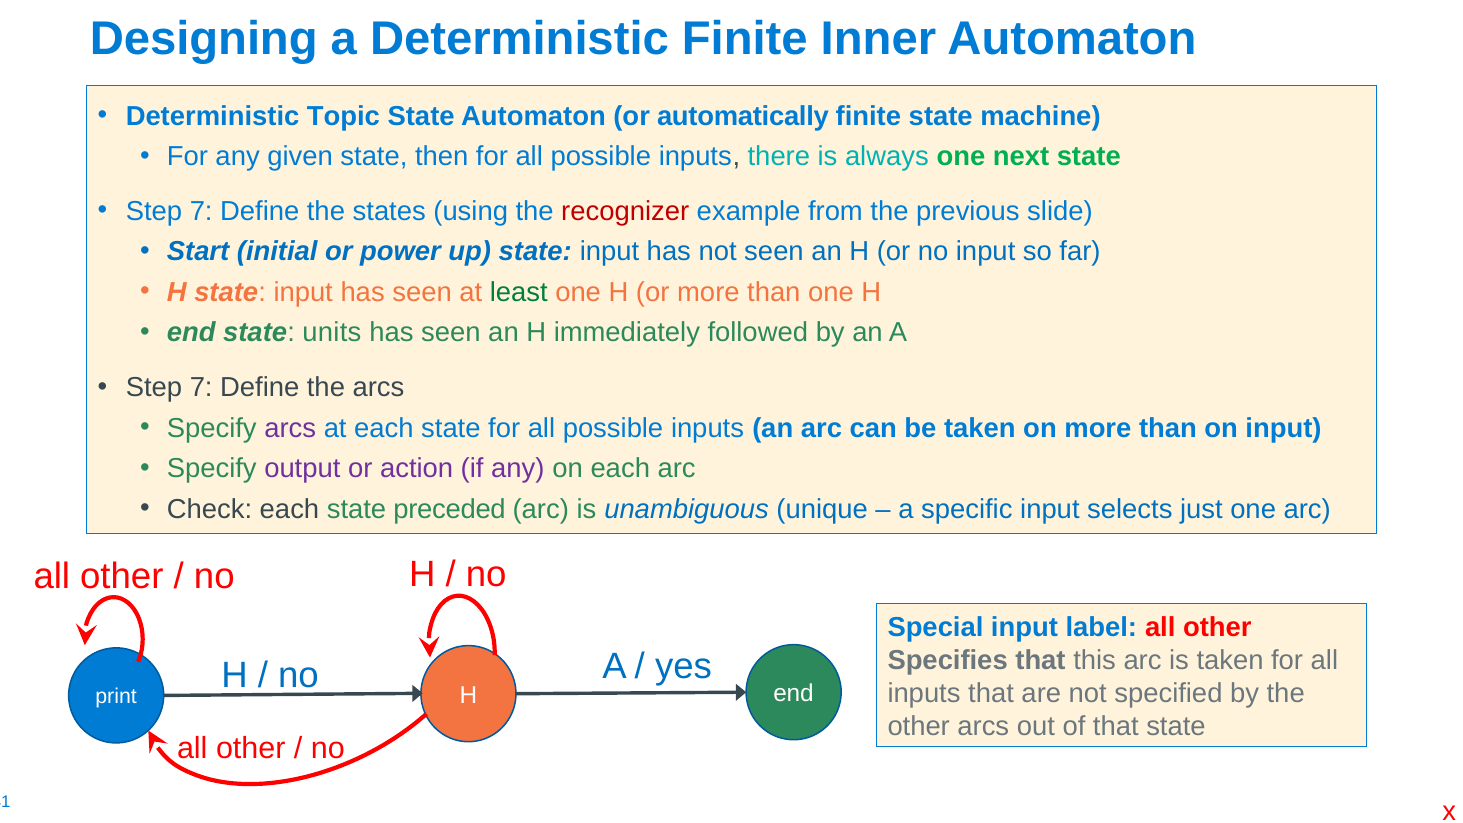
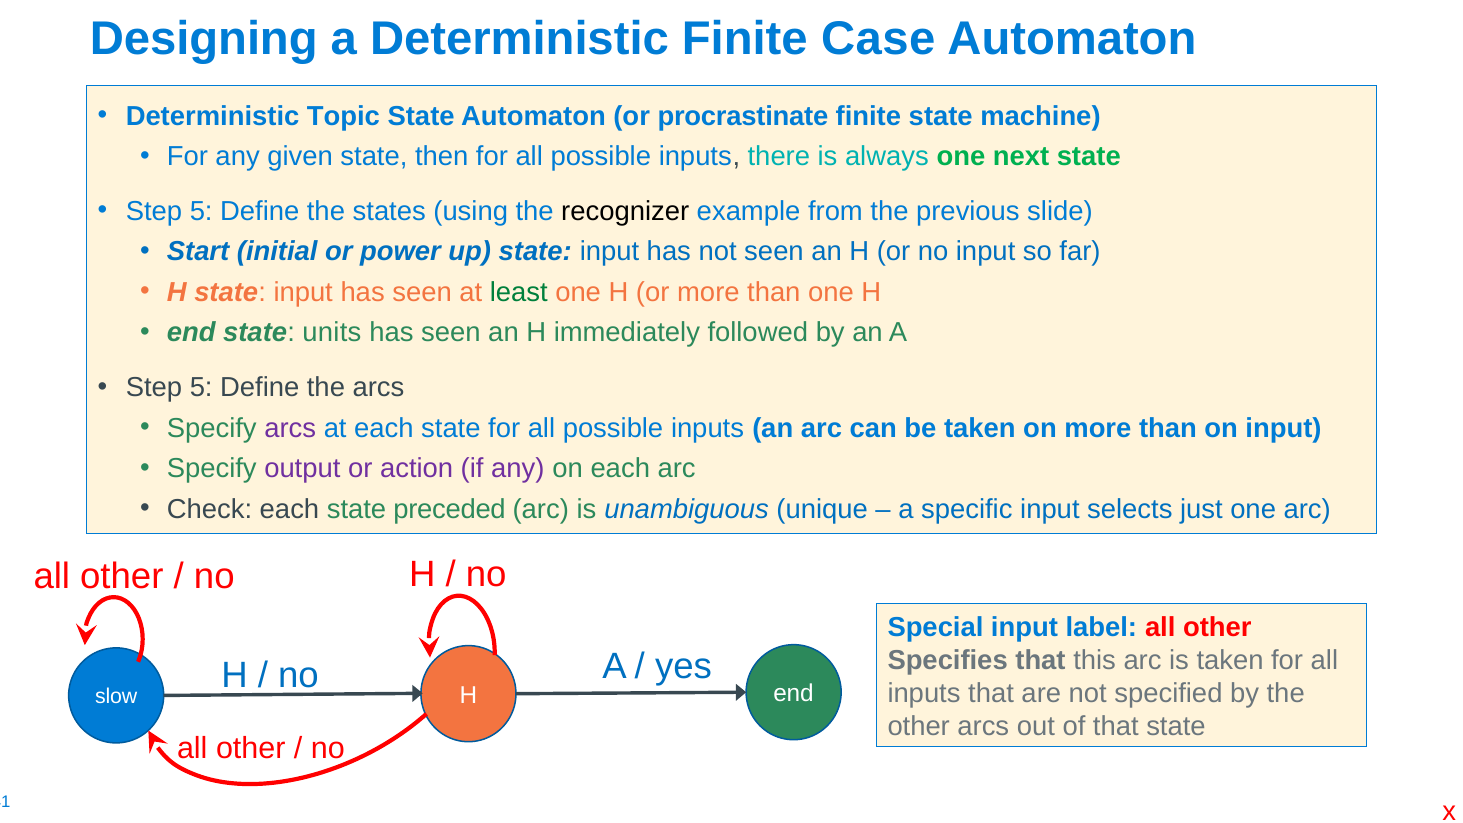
Inner: Inner -> Case (878, 39)
automatically: automatically -> procrastinate (743, 116)
7: 7 -> 5 (201, 211)
recognizer colour: red -> black (625, 211)
7: 7 -> 5 (201, 388)
print: print -> slow (116, 697)
